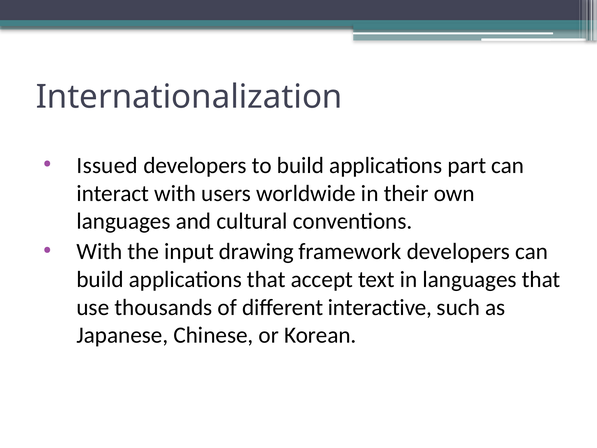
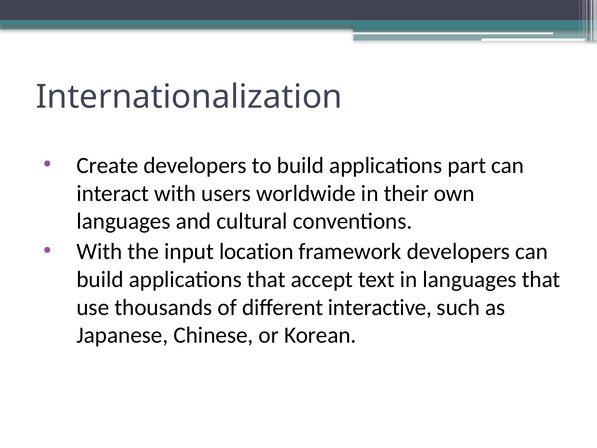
Issued: Issued -> Create (107, 165)
drawing: drawing -> location (256, 251)
